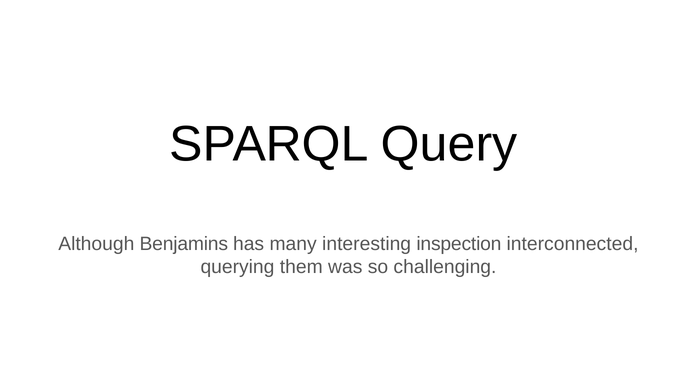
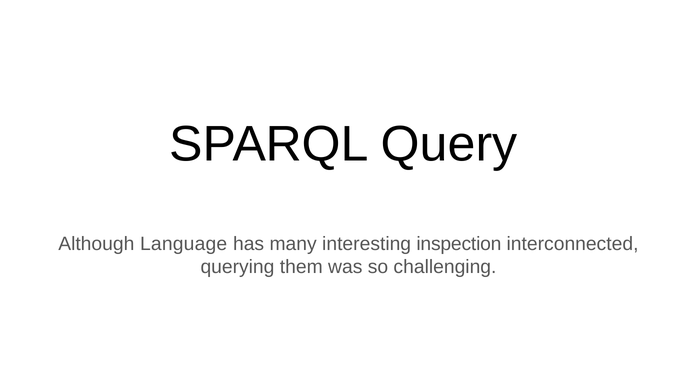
Benjamins: Benjamins -> Language (184, 244)
